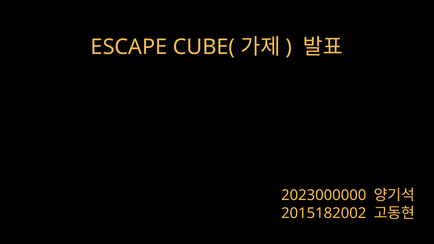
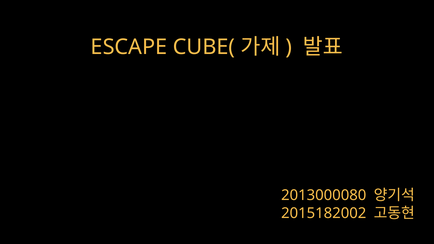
2023000000: 2023000000 -> 2013000080 (324, 195)
